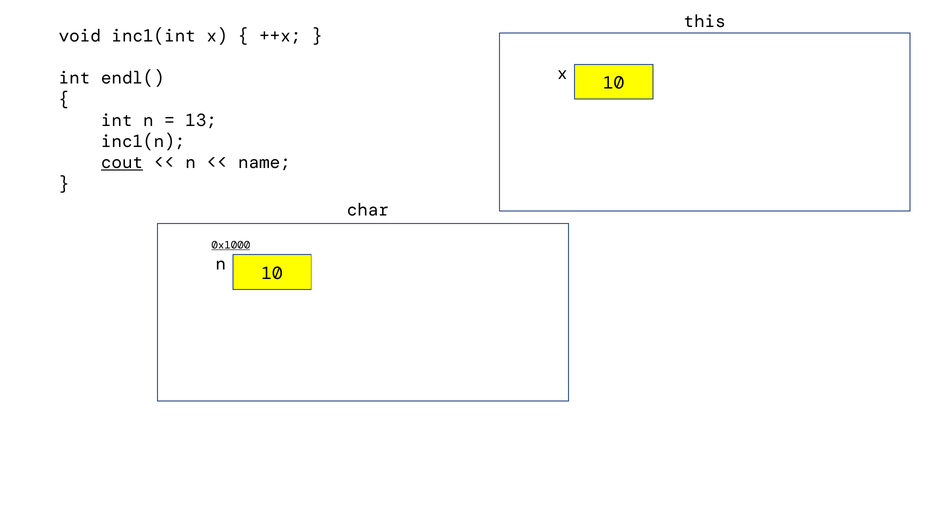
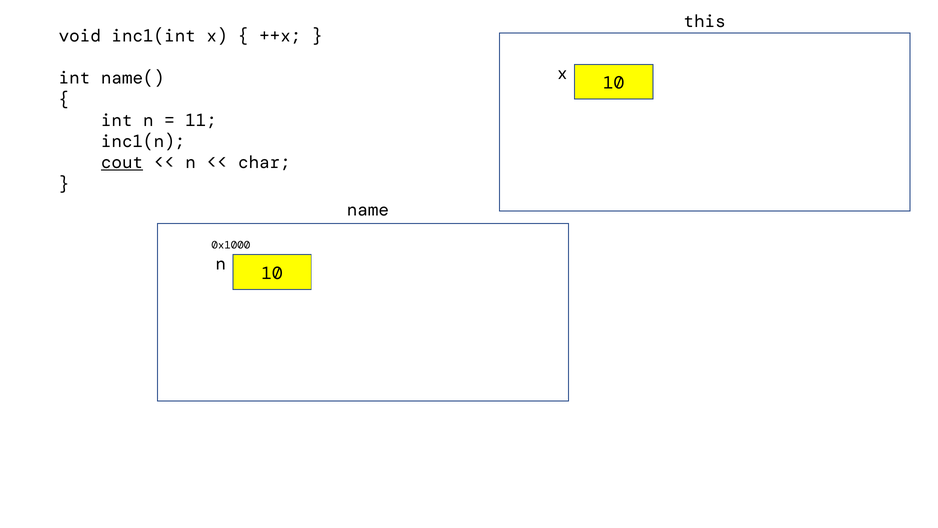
endl(: endl( -> name( (133, 78)
13: 13 -> 11 (201, 120)
name: name -> char (264, 162)
char: char -> name (368, 210)
0x1000 underline: present -> none (231, 245)
